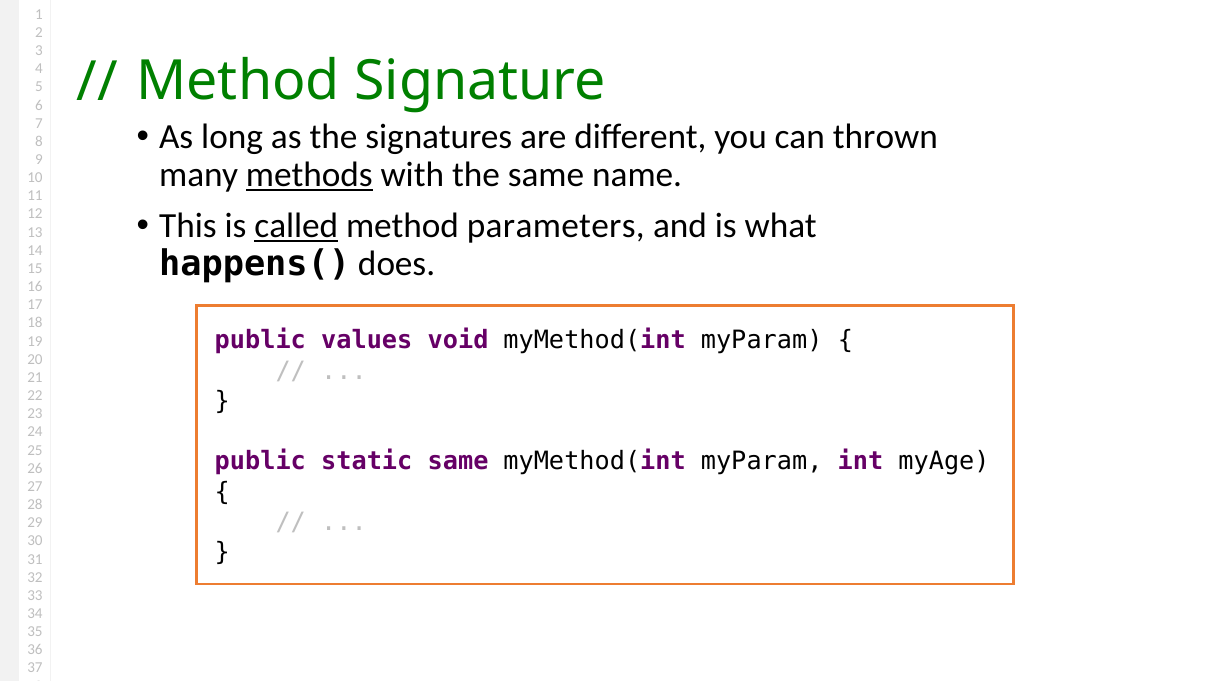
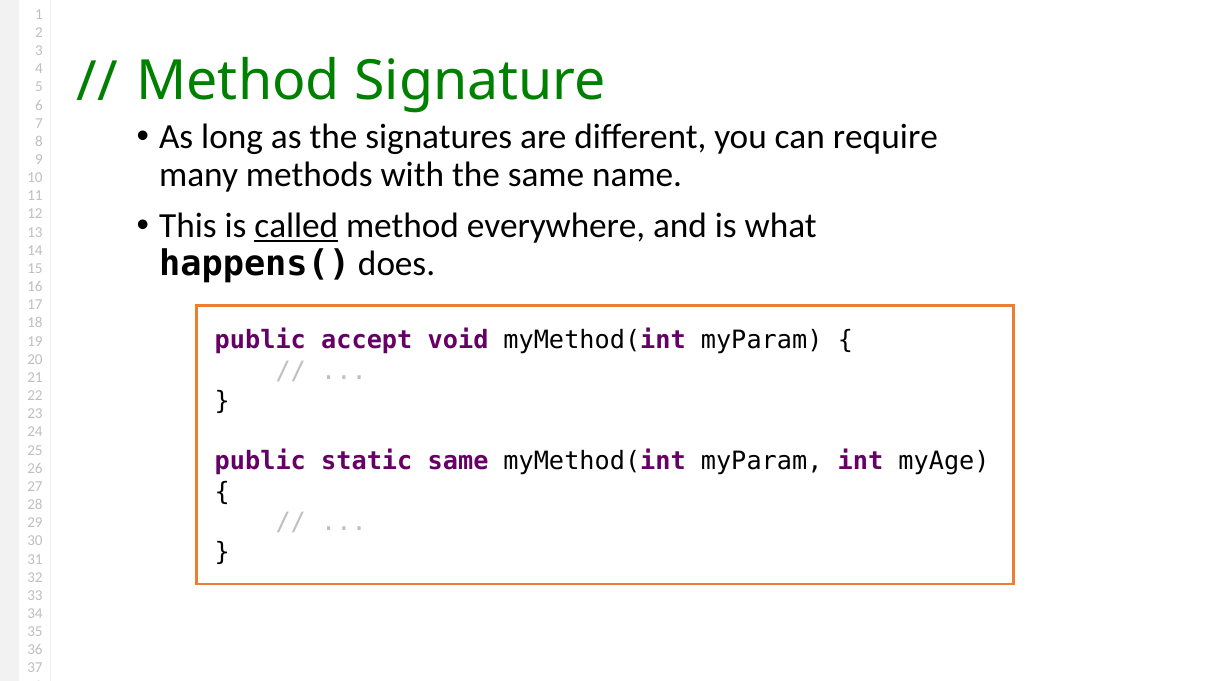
thrown: thrown -> require (885, 137)
methods underline: present -> none (309, 175)
parameters: parameters -> everywhere (556, 226)
values: values -> accept (367, 340)
